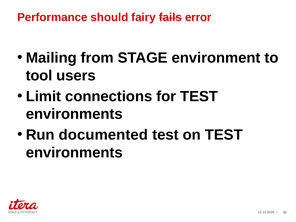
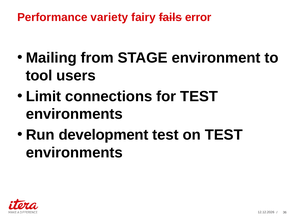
should: should -> variety (109, 17)
documented: documented -> development (103, 135)
